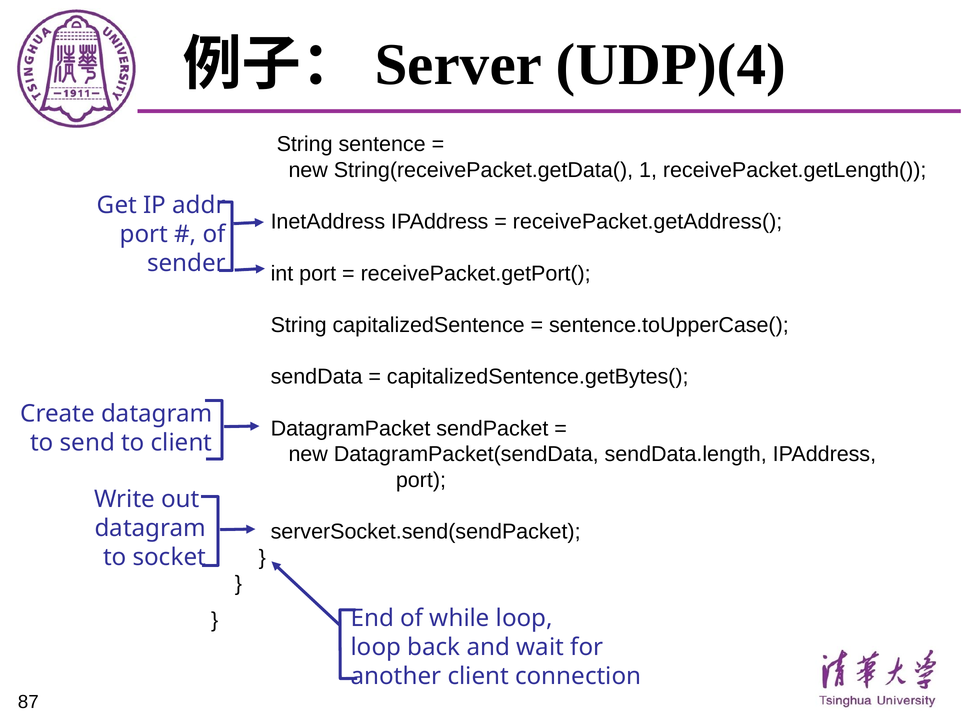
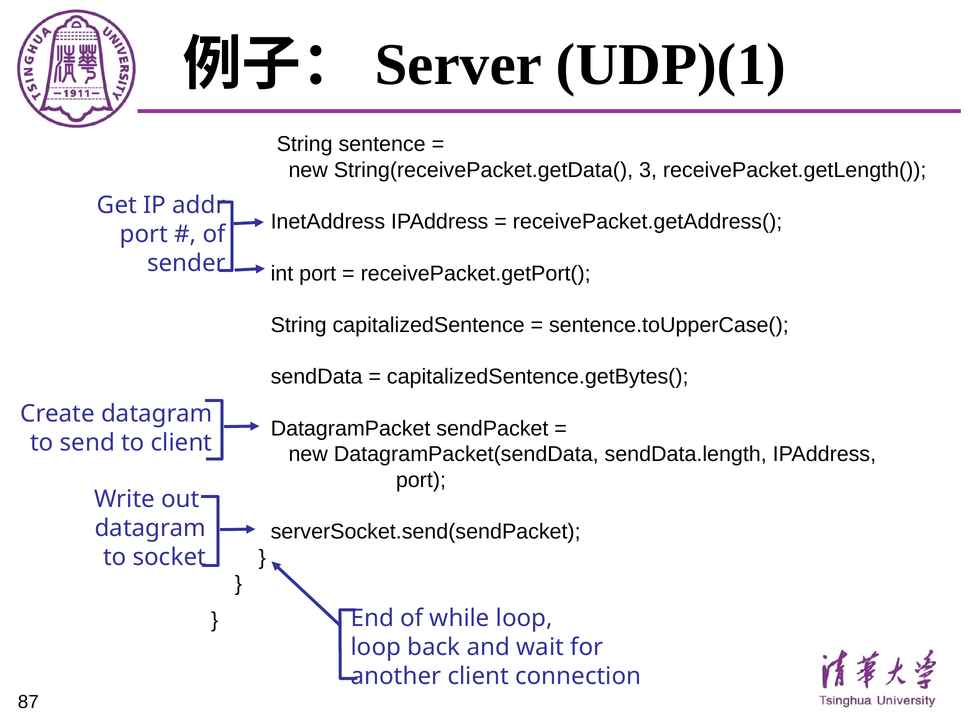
UDP)(4: UDP)(4 -> UDP)(1 (671, 65)
1: 1 -> 3 (648, 170)
